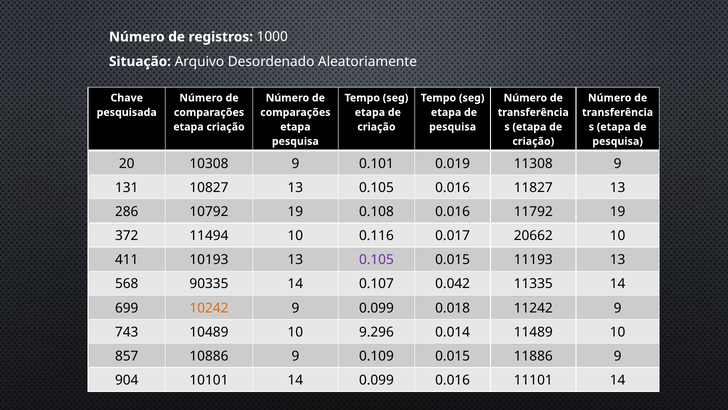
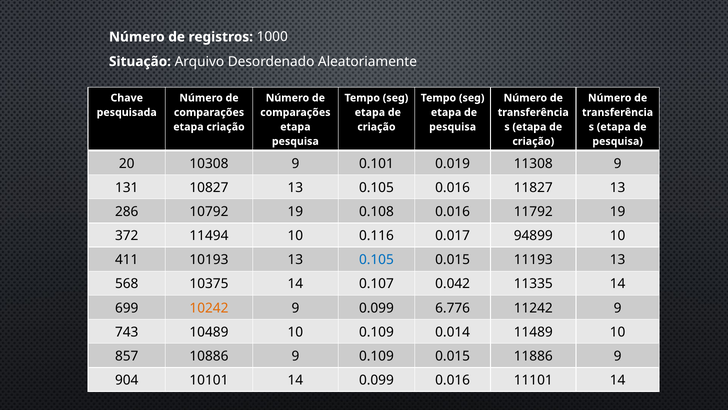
20662: 20662 -> 94899 (533, 235)
0.105 colour: purple -> blue (376, 260)
90335: 90335 -> 10375 (209, 284)
0.018: 0.018 -> 6.776 (453, 308)
10 9.296: 9.296 -> 0.109 (376, 332)
